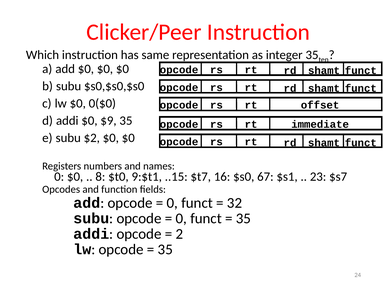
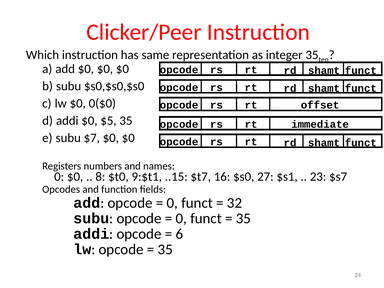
$9: $9 -> $5 (108, 121)
$2: $2 -> $7 (92, 138)
67: 67 -> 27 (265, 177)
2: 2 -> 6 (179, 234)
